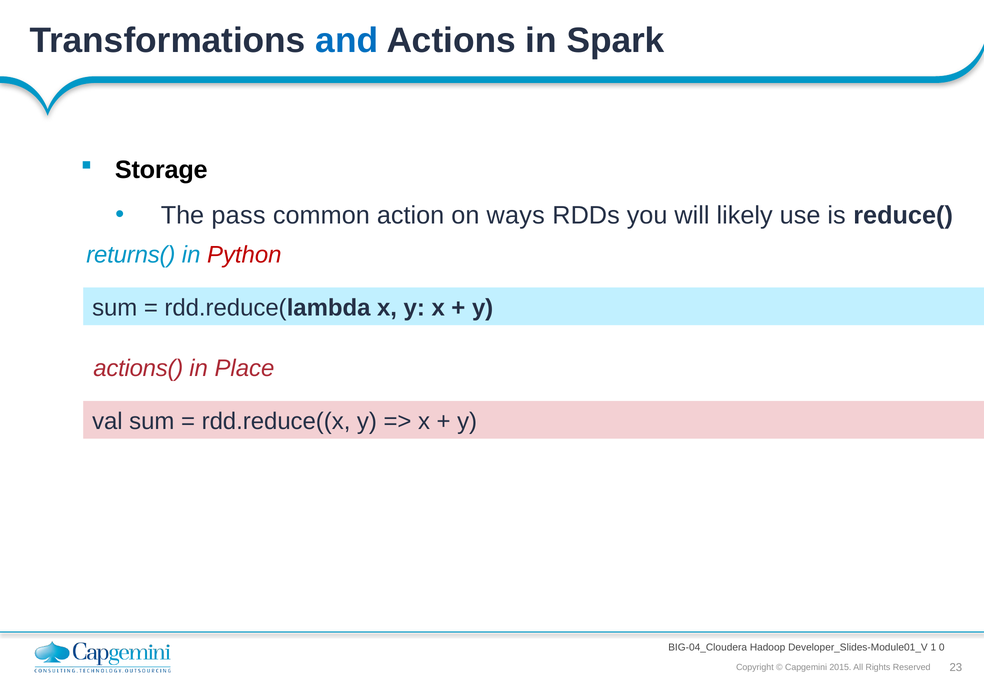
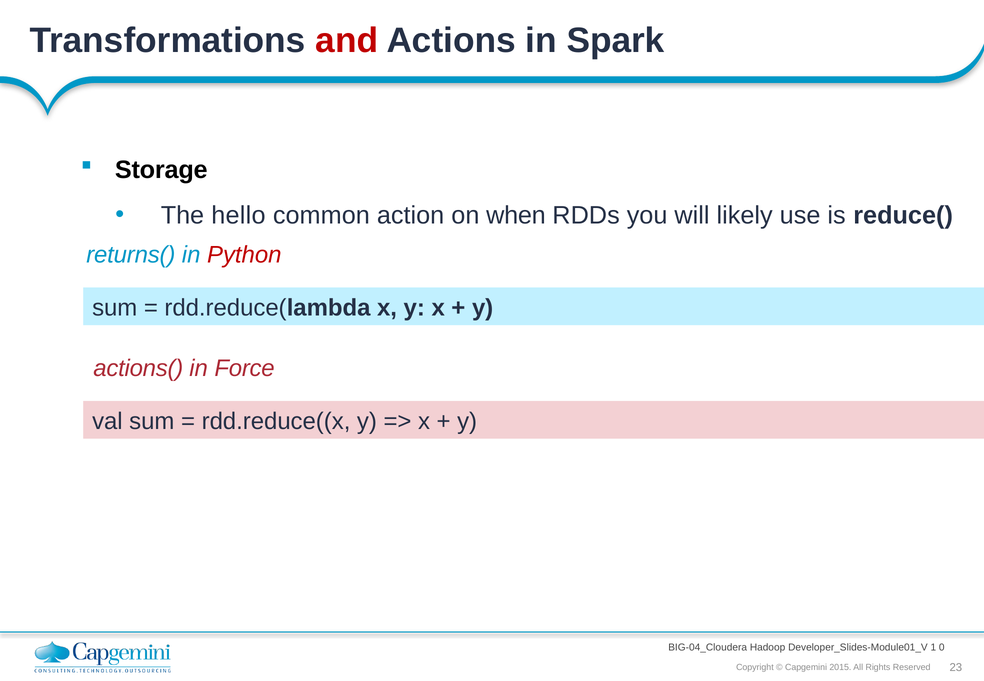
and colour: blue -> red (347, 41)
pass: pass -> hello (238, 216)
ways: ways -> when (516, 216)
Place: Place -> Force (245, 369)
